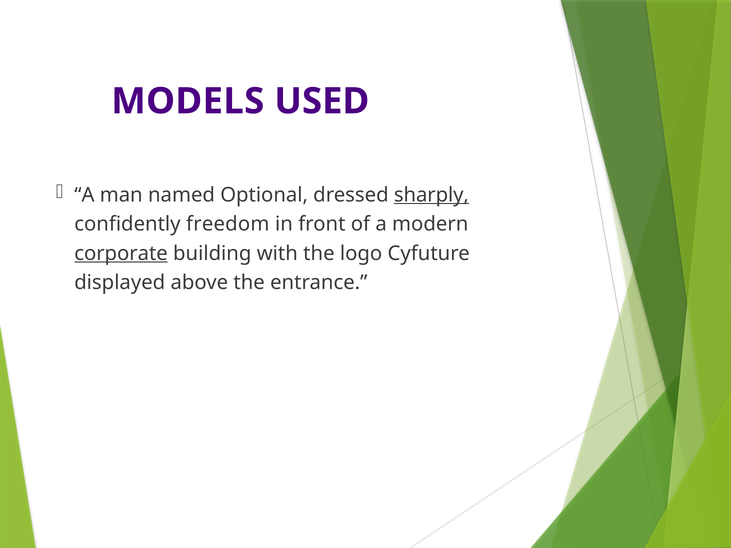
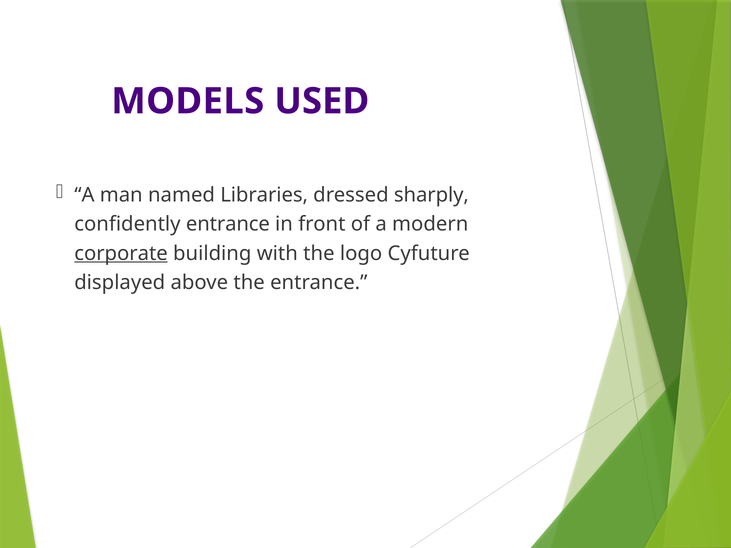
Optional: Optional -> Libraries (264, 195)
sharply underline: present -> none (431, 195)
confidently freedom: freedom -> entrance (228, 224)
